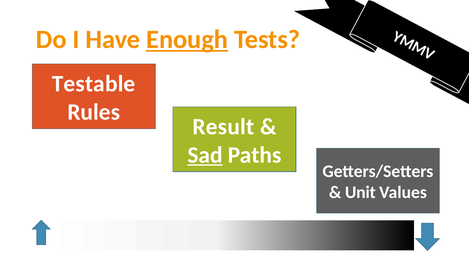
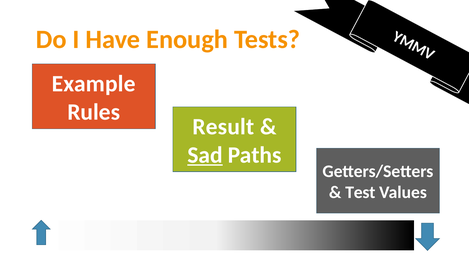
Enough underline: present -> none (187, 39)
Testable: Testable -> Example (94, 84)
Unit: Unit -> Test (360, 192)
